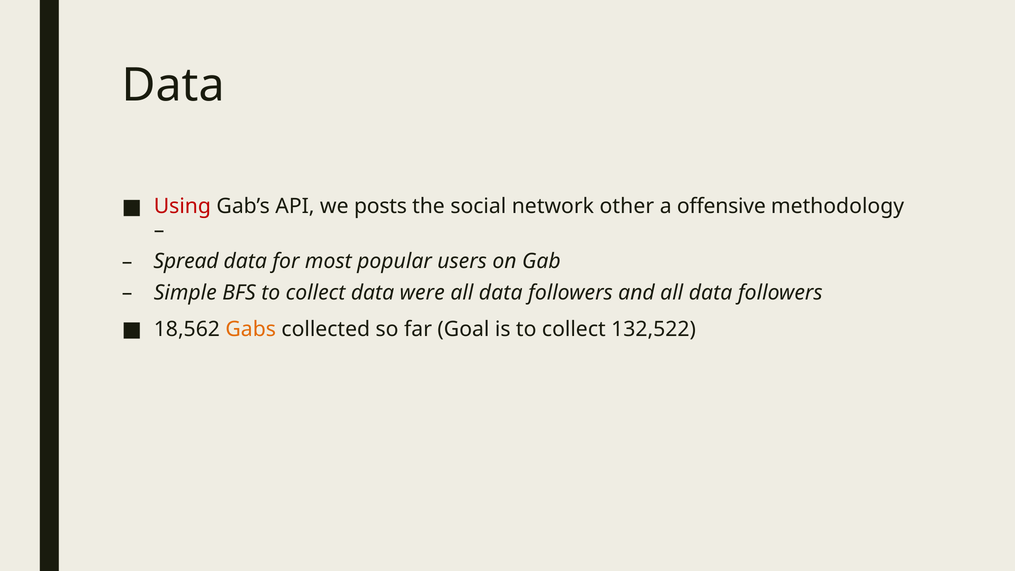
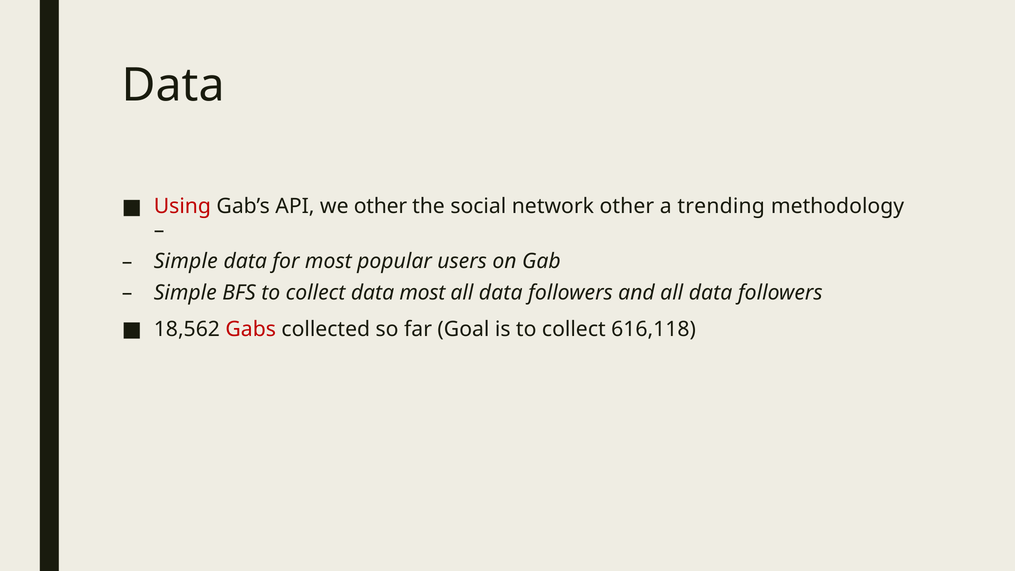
we posts: posts -> other (380, 206)
offensive: offensive -> trending (721, 206)
Spread: Spread -> Simple (186, 261)
data were: were -> most (422, 293)
Gabs colour: orange -> red (251, 329)
132,522: 132,522 -> 616,118 (654, 329)
